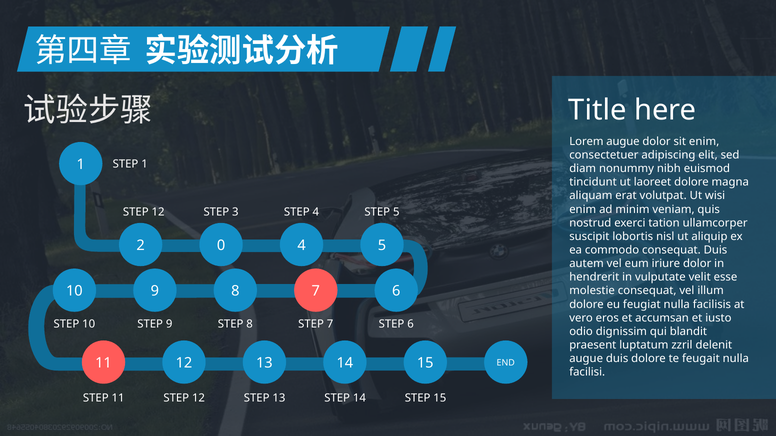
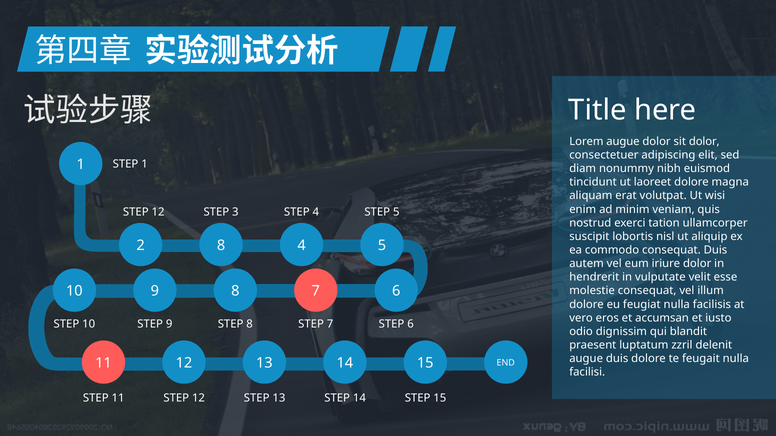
sit enim: enim -> dolor (704, 142)
2 0: 0 -> 8 (221, 246)
